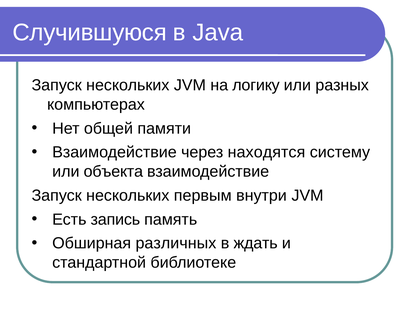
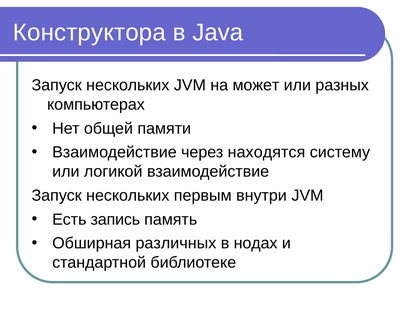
Случившуюся: Случившуюся -> Конструктора (89, 33)
логику: логику -> может (256, 85)
объекта: объекта -> логикой (113, 171)
ждать: ждать -> нодах (256, 243)
